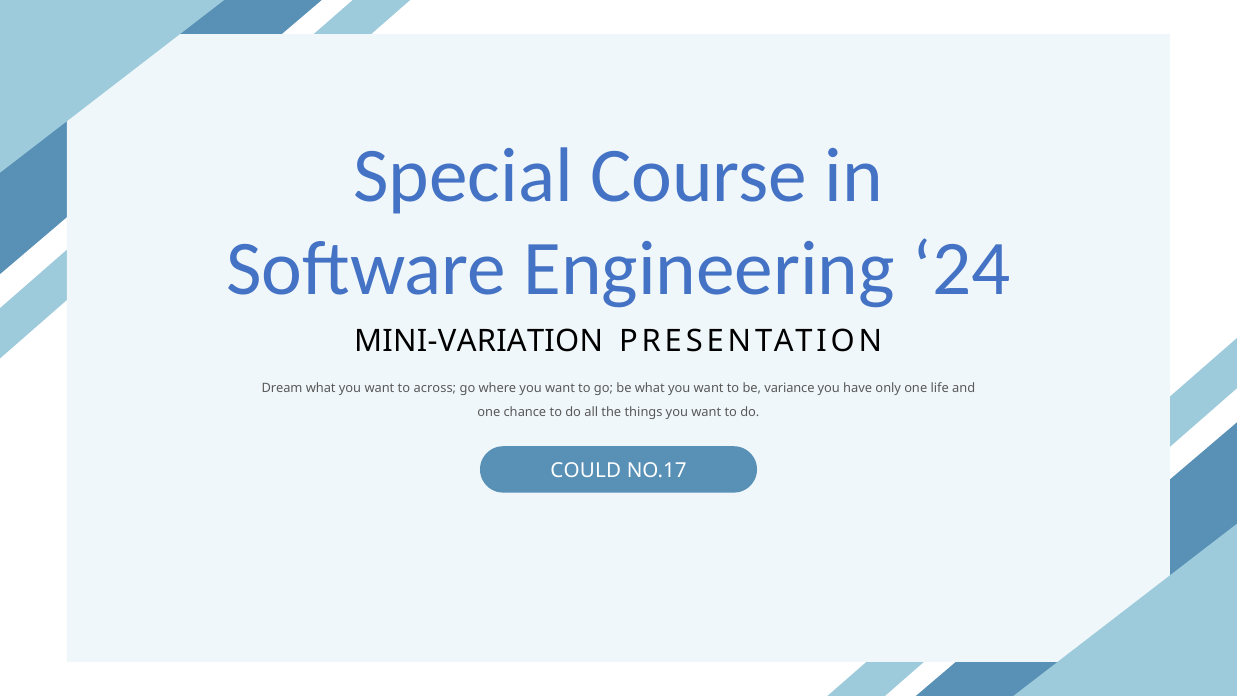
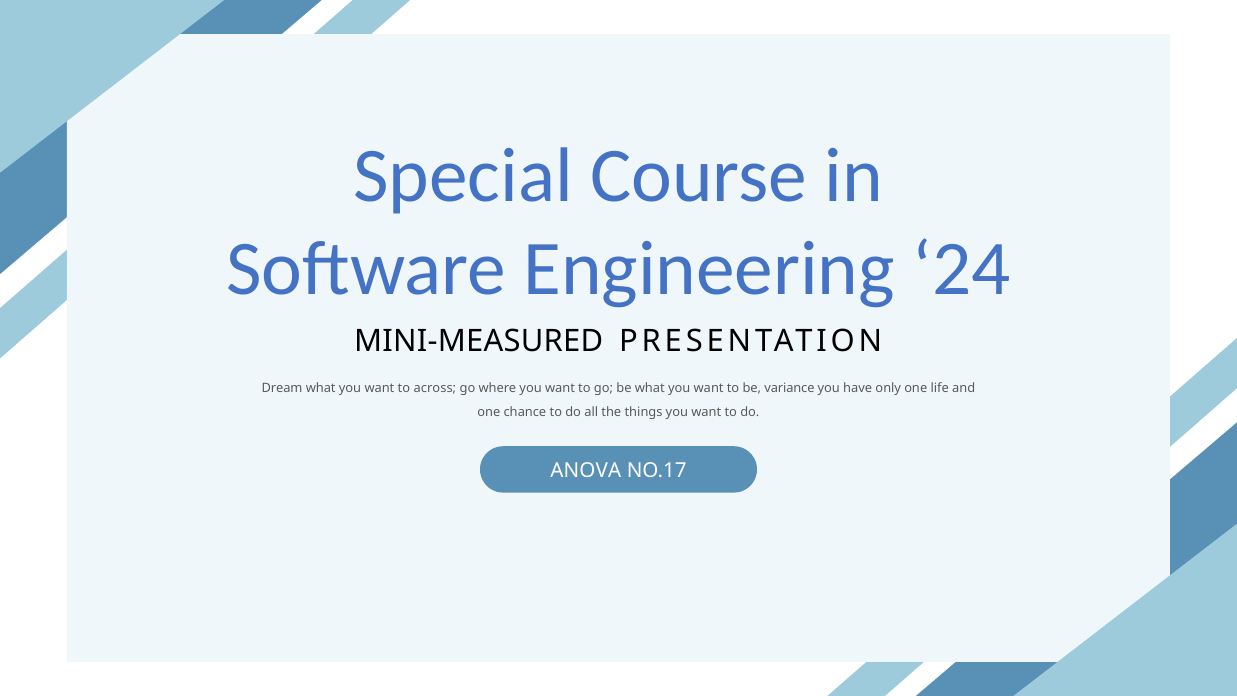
MINI-VARIATION: MINI-VARIATION -> MINI-MEASURED (479, 341)
COULD: COULD -> ANOVA (586, 471)
